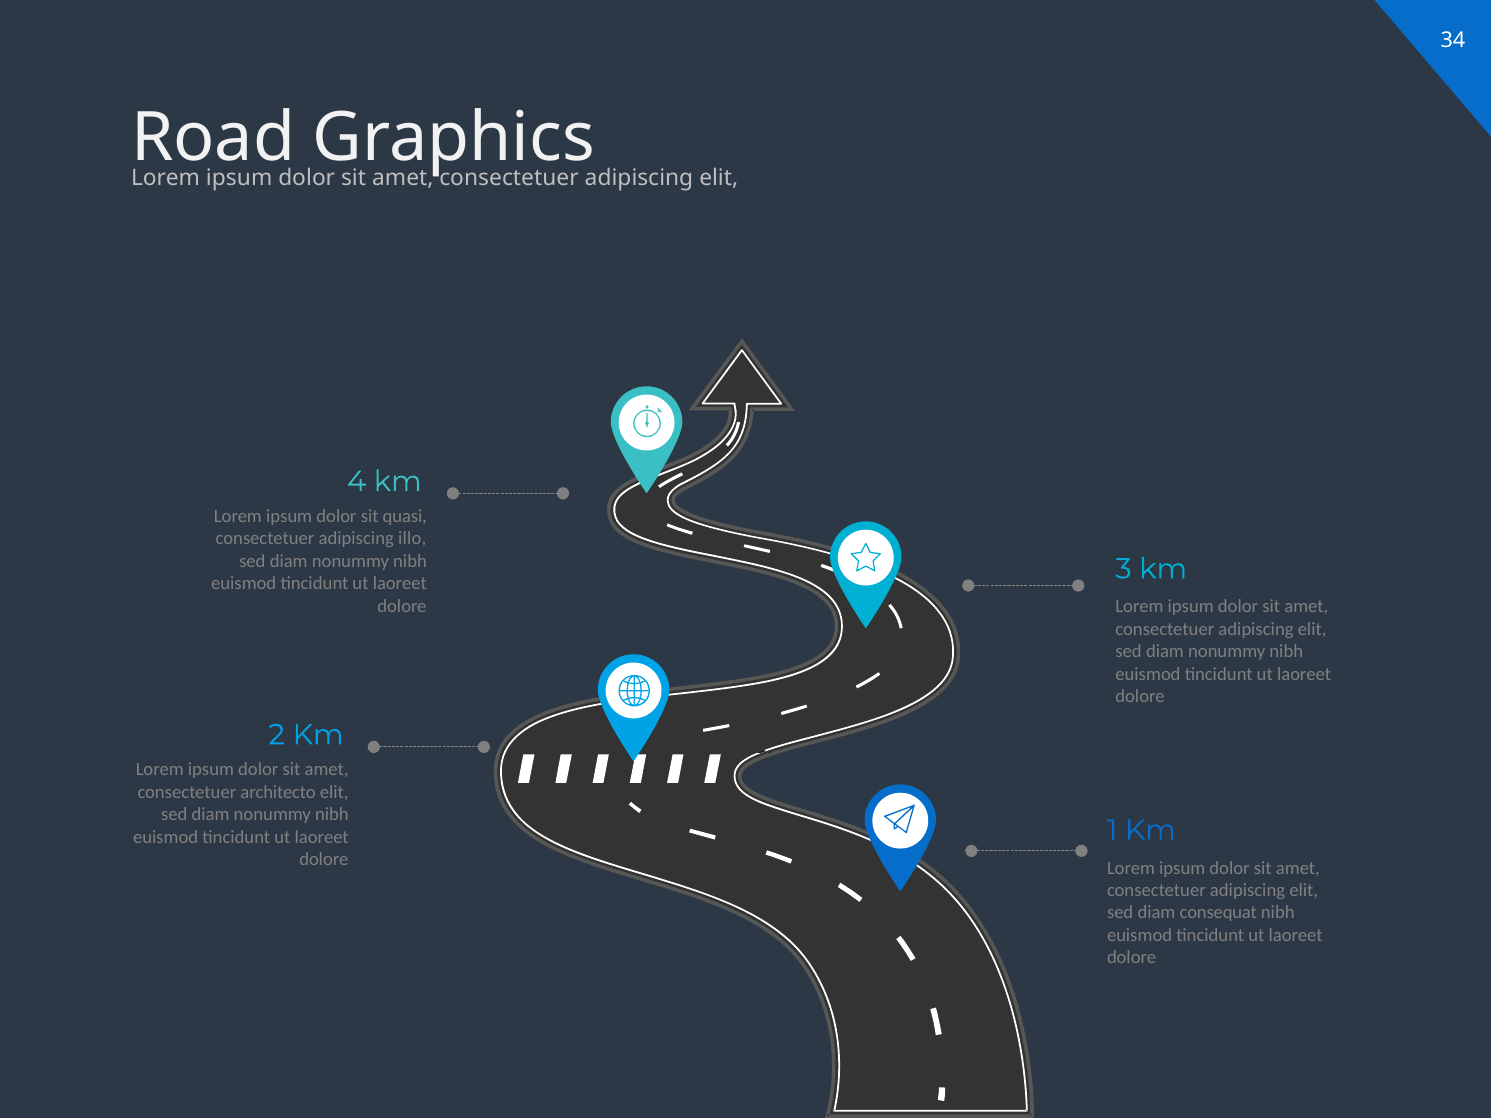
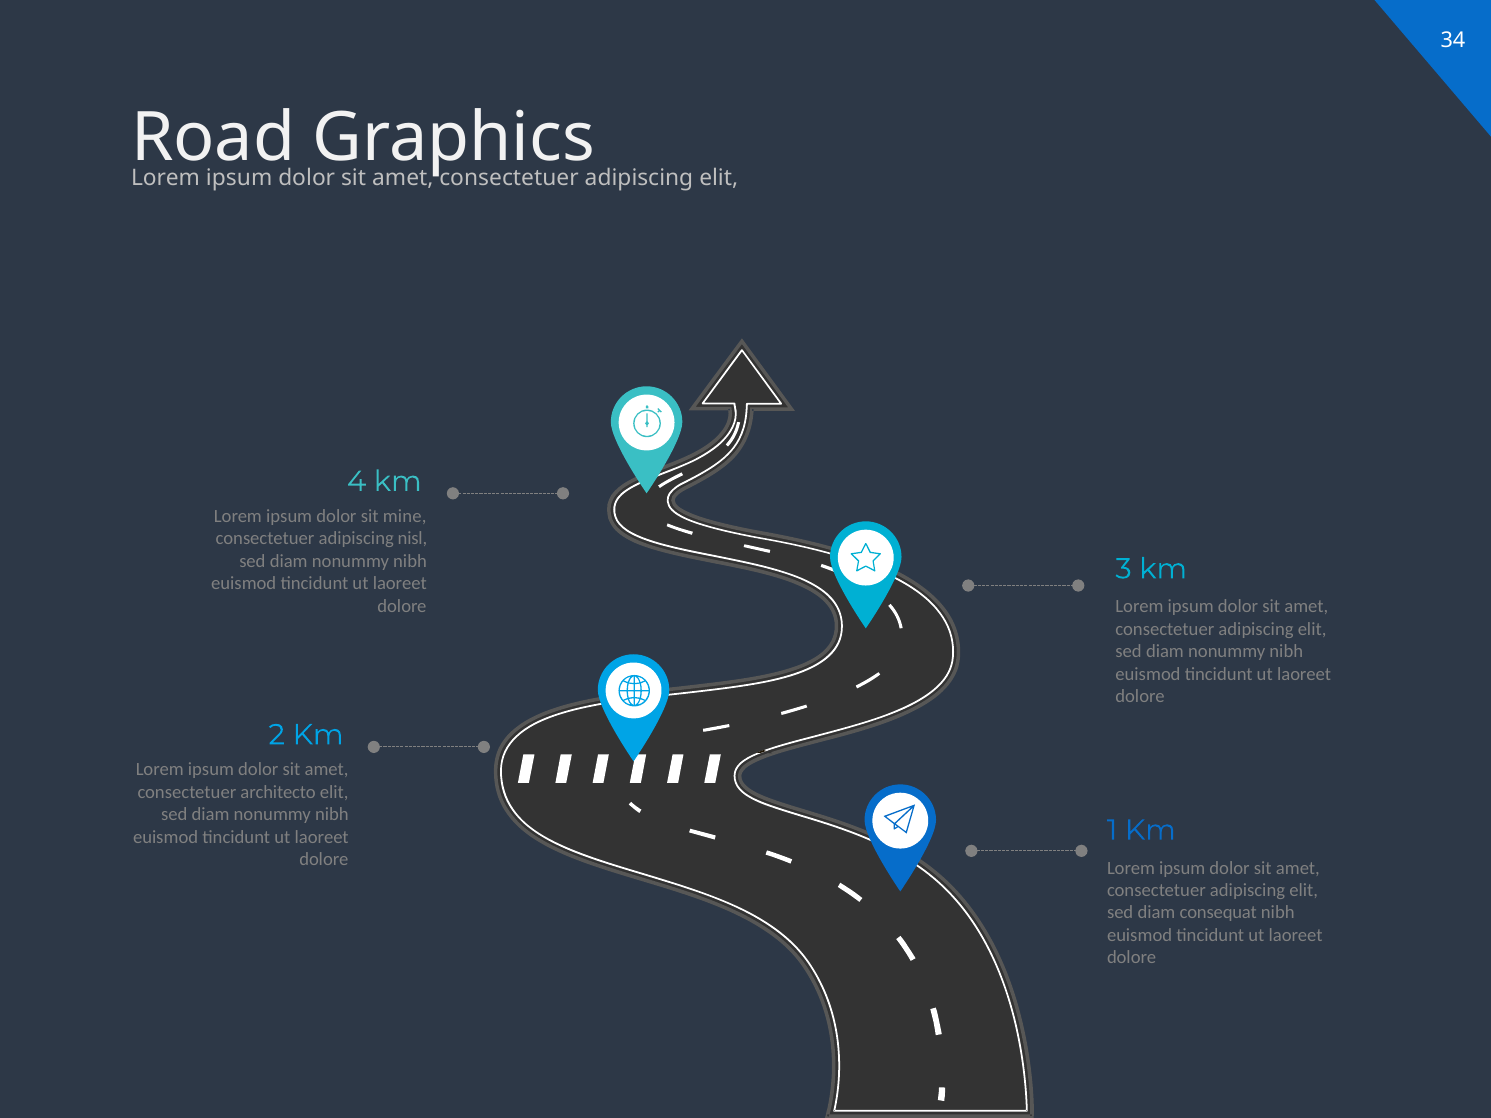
quasi: quasi -> mine (405, 516)
illo: illo -> nisl (412, 539)
